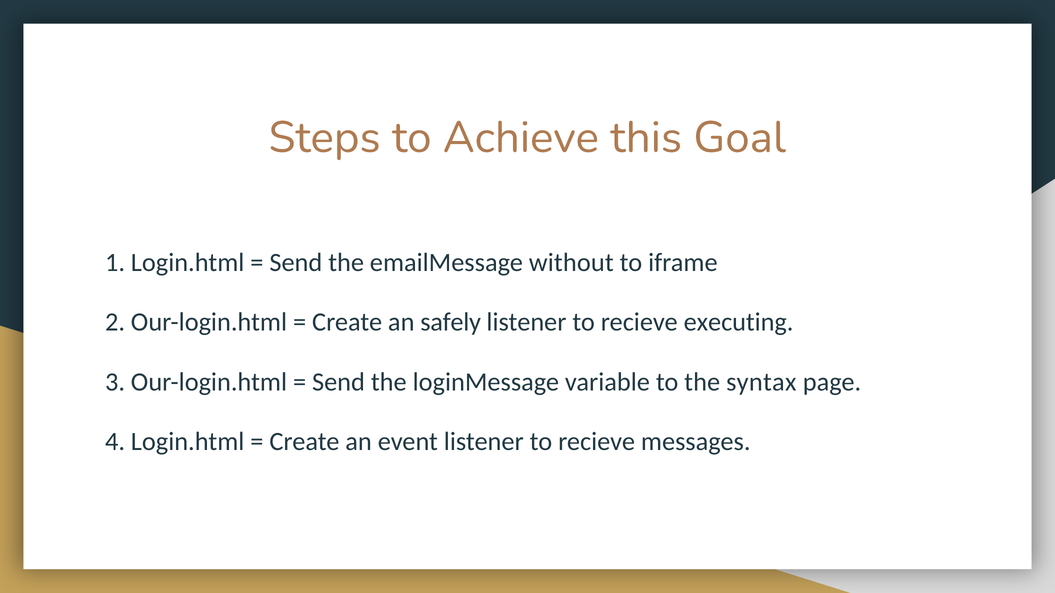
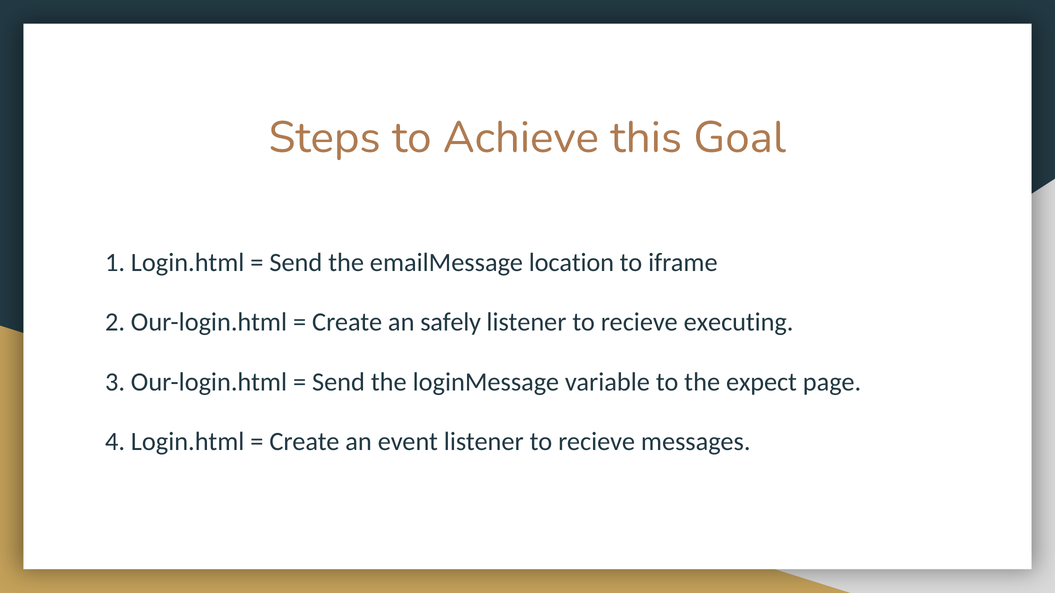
without: without -> location (571, 263)
syntax: syntax -> expect (761, 382)
